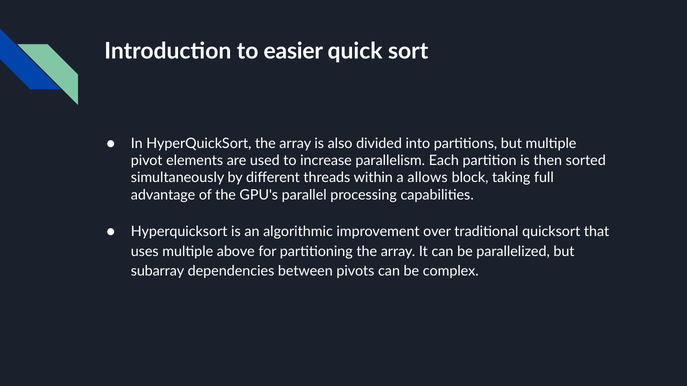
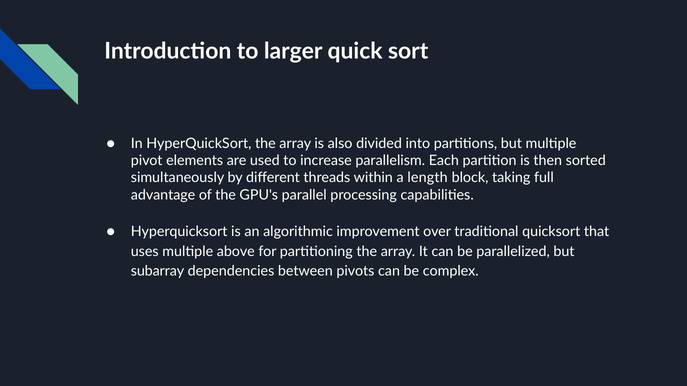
easier: easier -> larger (293, 51)
allows: allows -> length (428, 178)
